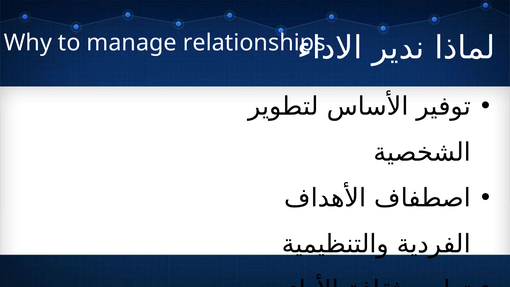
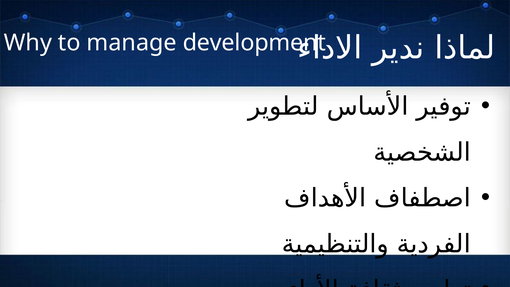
relationships: relationships -> development (254, 43)
